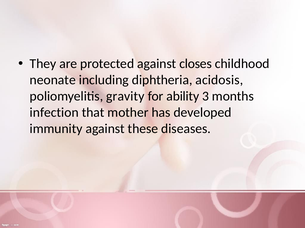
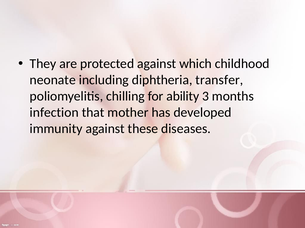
closes: closes -> which (196, 64)
acidosis: acidosis -> transfer (219, 80)
gravity: gravity -> chilling (125, 97)
